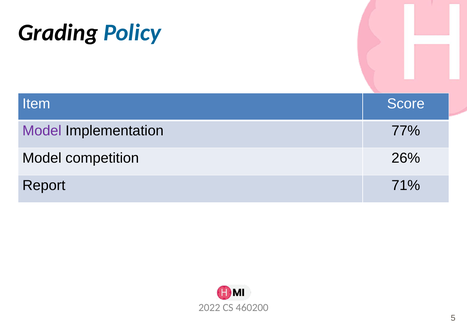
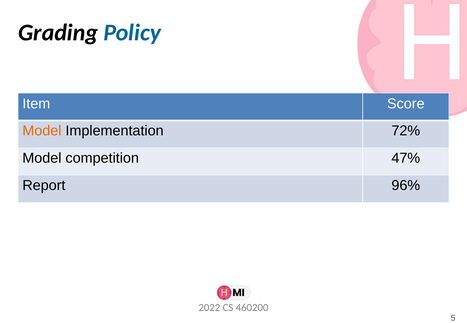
Model colour: purple -> orange (42, 131)
77%: 77% -> 72% (406, 131)
26%: 26% -> 47% (406, 158)
71%: 71% -> 96% (406, 186)
